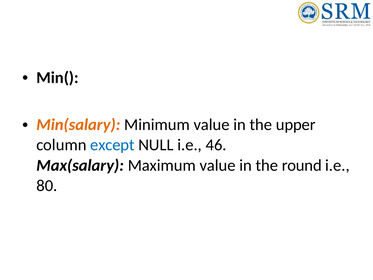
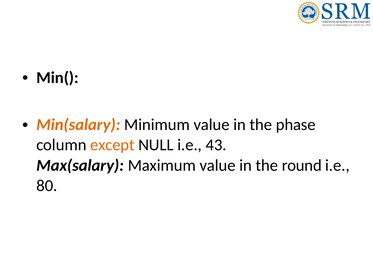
upper: upper -> phase (296, 125)
except colour: blue -> orange (112, 145)
46: 46 -> 43 (216, 145)
